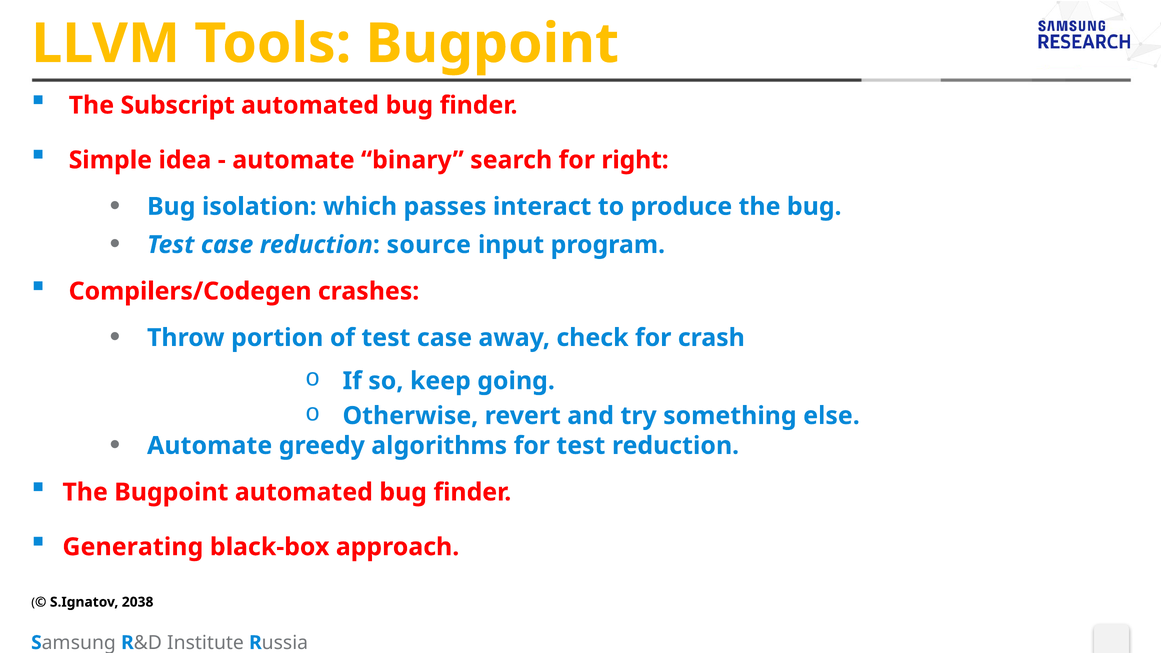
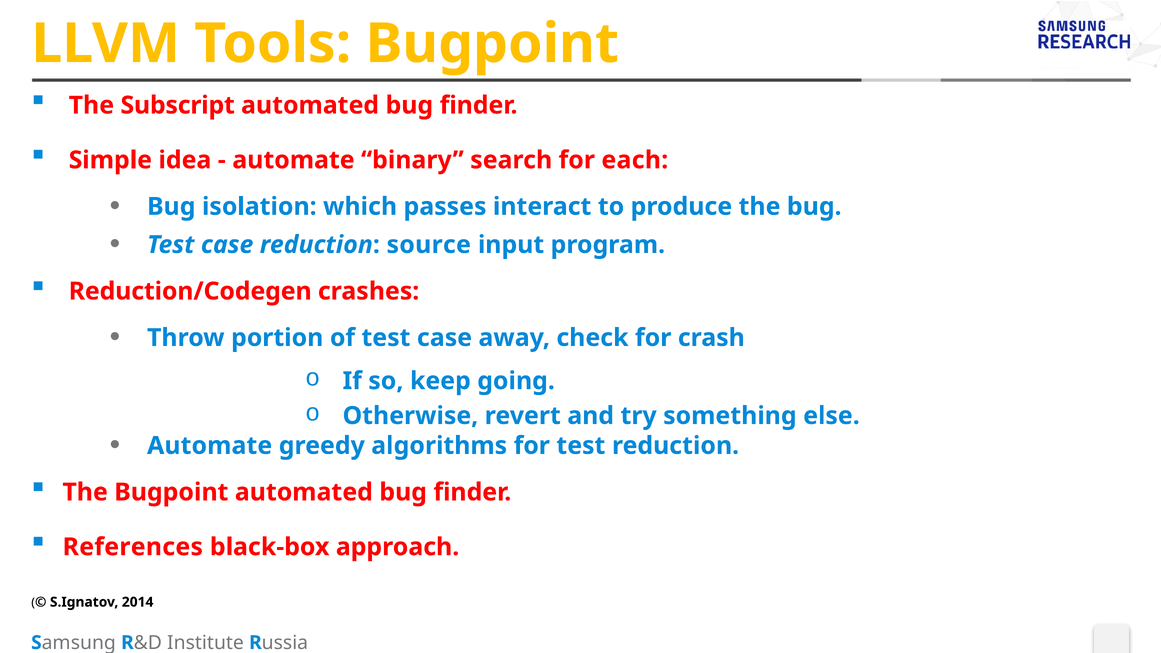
right: right -> each (635, 160)
Compilers/Codegen: Compilers/Codegen -> Reduction/Codegen (190, 291)
Generating: Generating -> References (133, 547)
2038: 2038 -> 2014 (138, 602)
